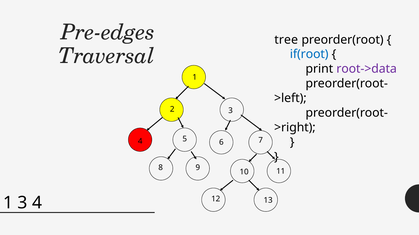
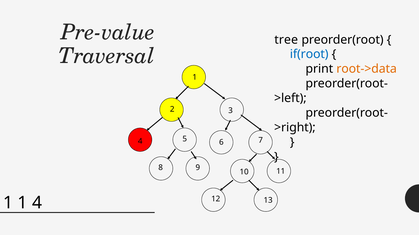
Pre-edges: Pre-edges -> Pre-value (108, 32)
root->data colour: purple -> orange (367, 69)
3: 3 -> 1 (23, 203)
